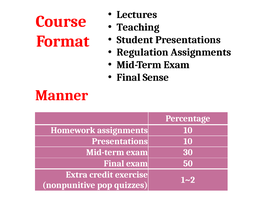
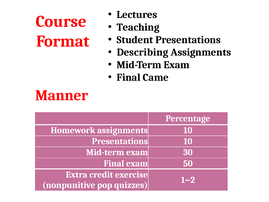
Regulation: Regulation -> Describing (143, 52)
Sense: Sense -> Came (156, 77)
